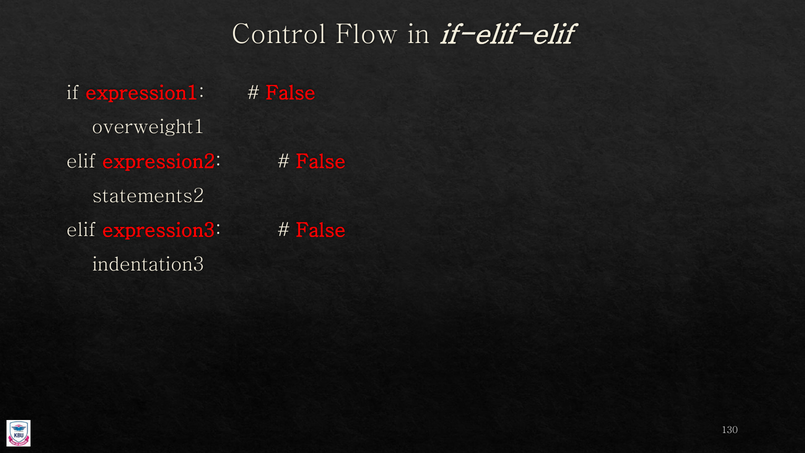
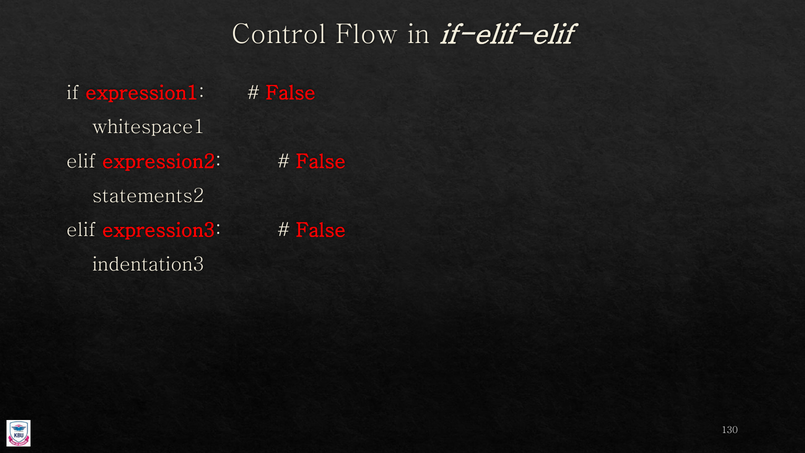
overweight1: overweight1 -> whitespace1 (148, 127)
